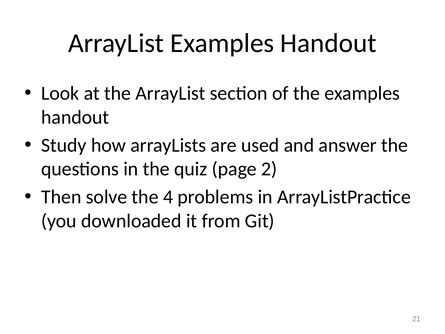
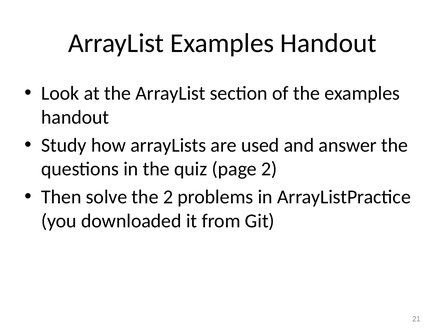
the 4: 4 -> 2 (168, 197)
